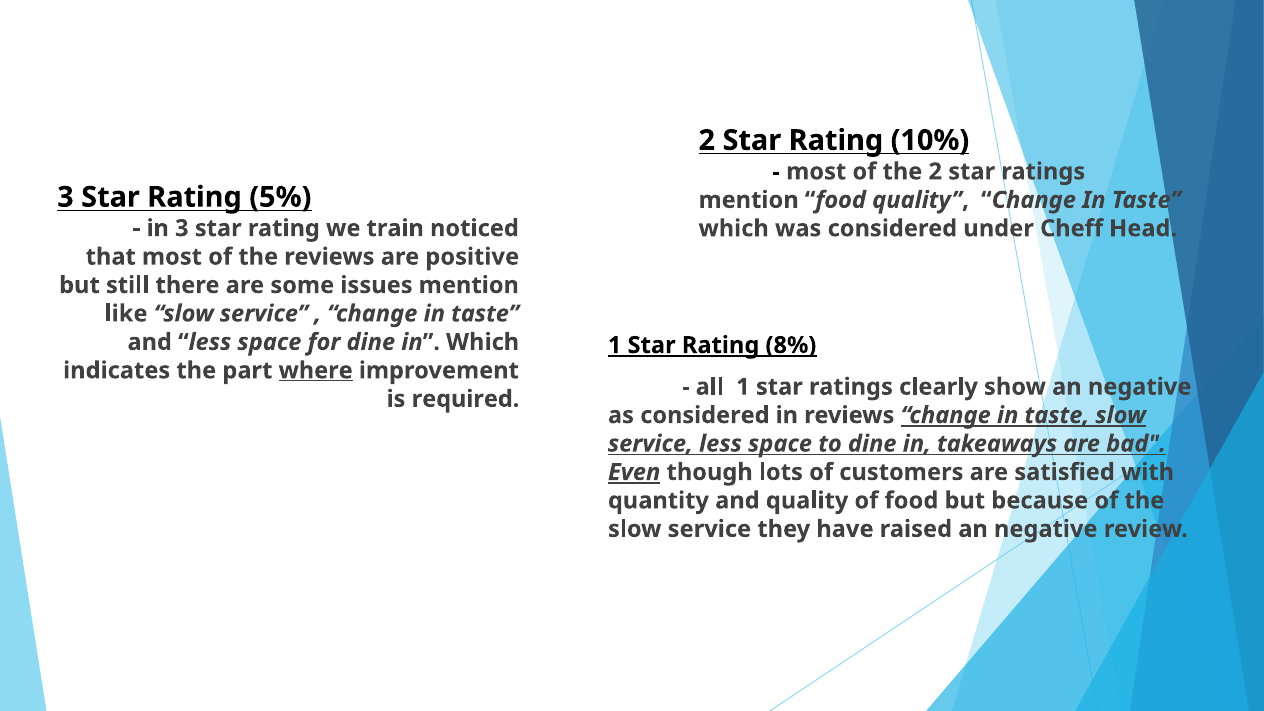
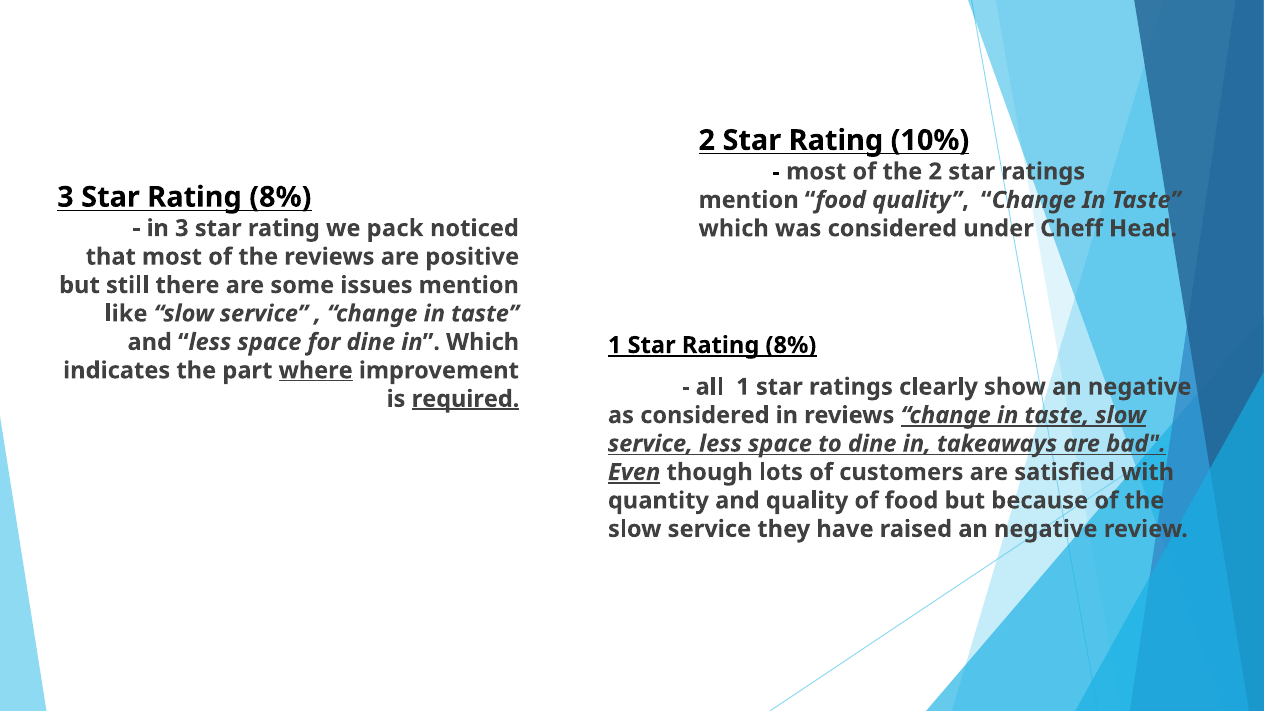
3 Star Rating 5%: 5% -> 8% (280, 197)
train: train -> pack (395, 228)
required underline: none -> present (465, 399)
